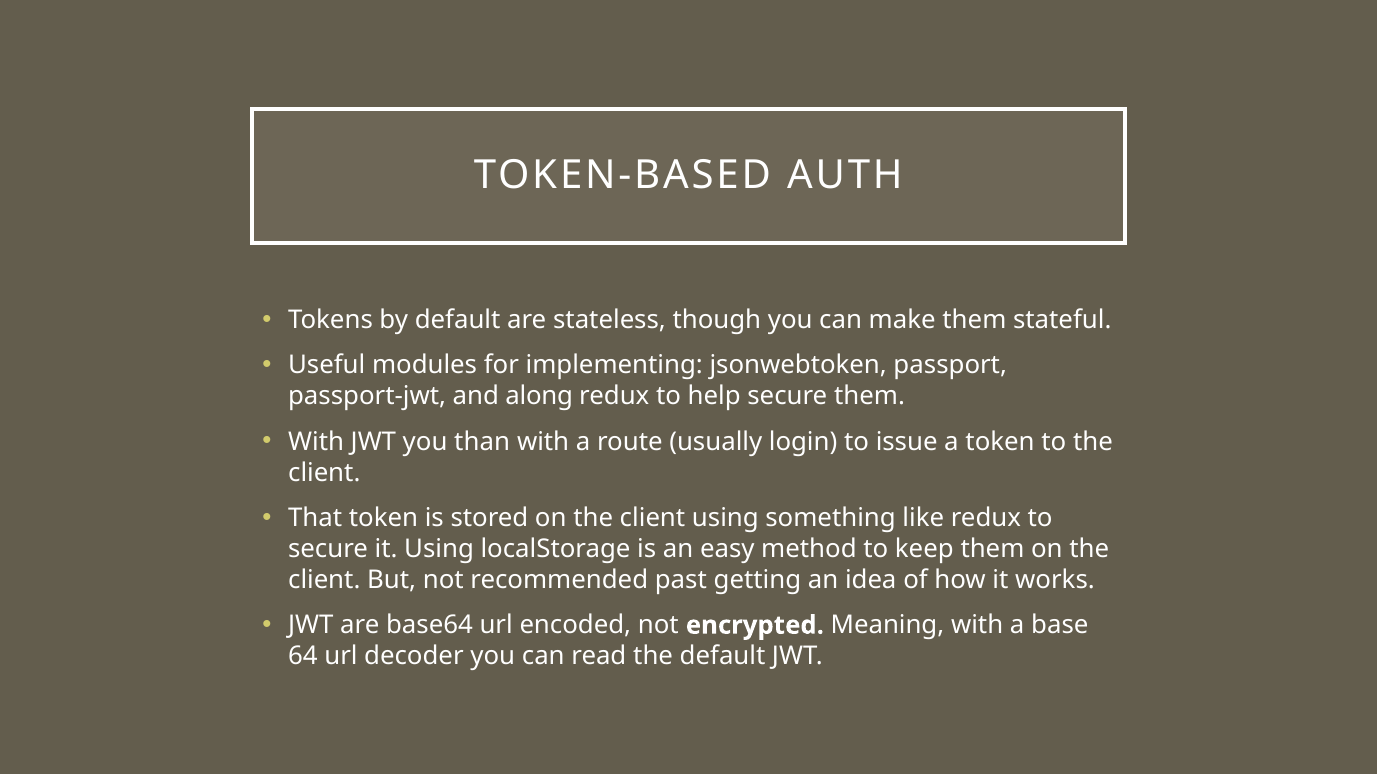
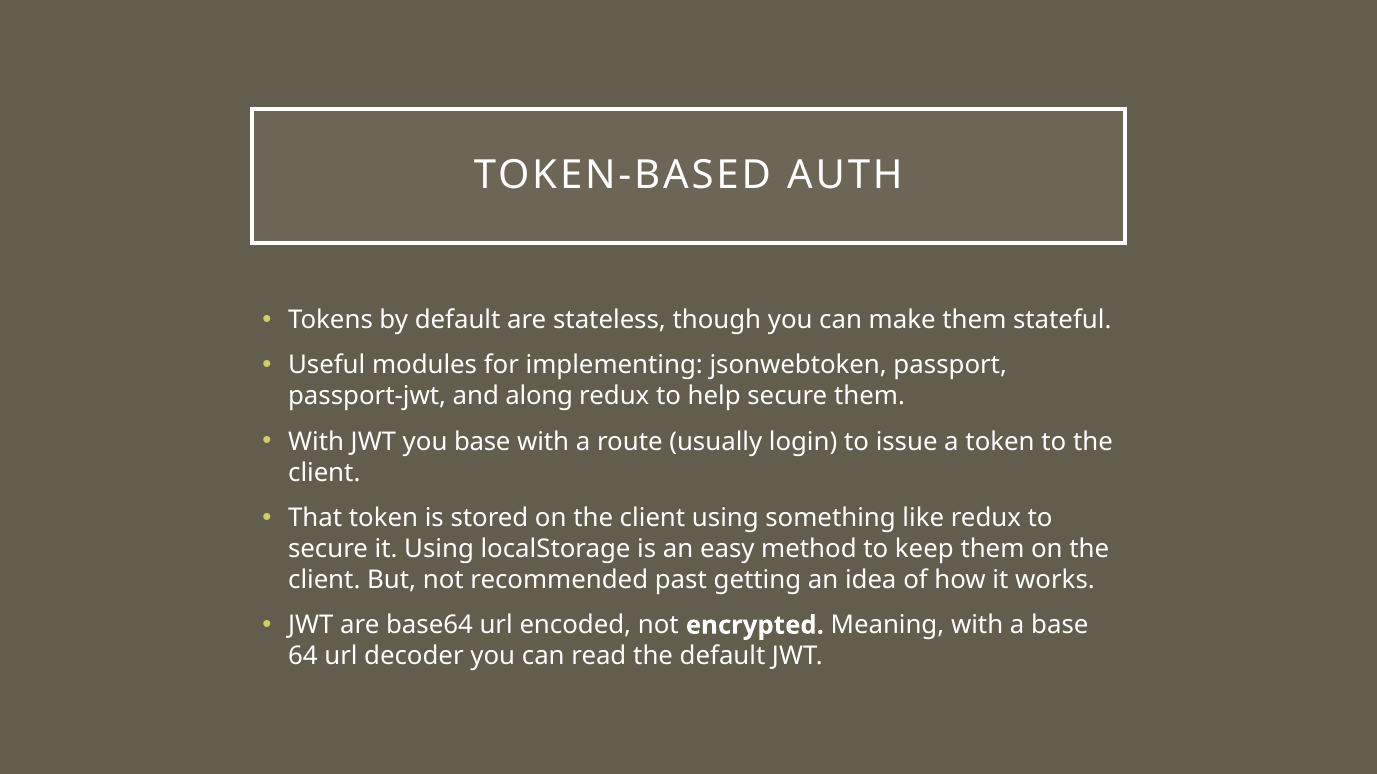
you than: than -> base (482, 442)
